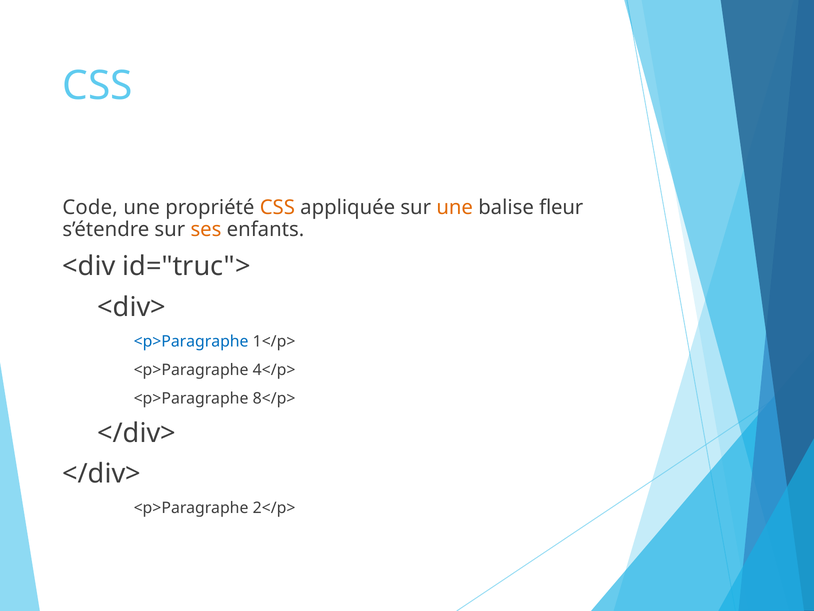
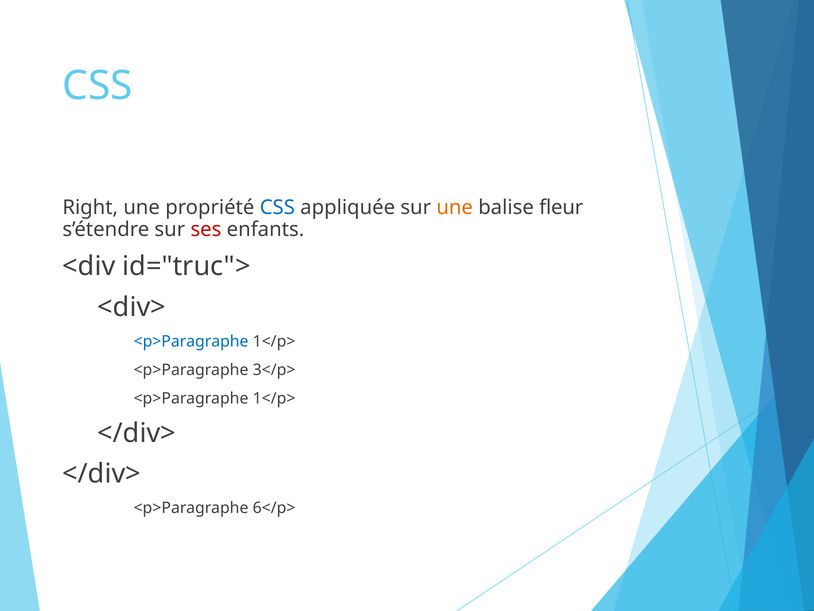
Code: Code -> Right (90, 207)
CSS colour: orange -> blue (277, 207)
ses colour: orange -> red (206, 229)
4</p>: 4</p> -> 3</p> (274, 370)
8</p>: 8</p> -> 1</p> (274, 398)
2</p>: 2</p> -> 6</p> (274, 508)
